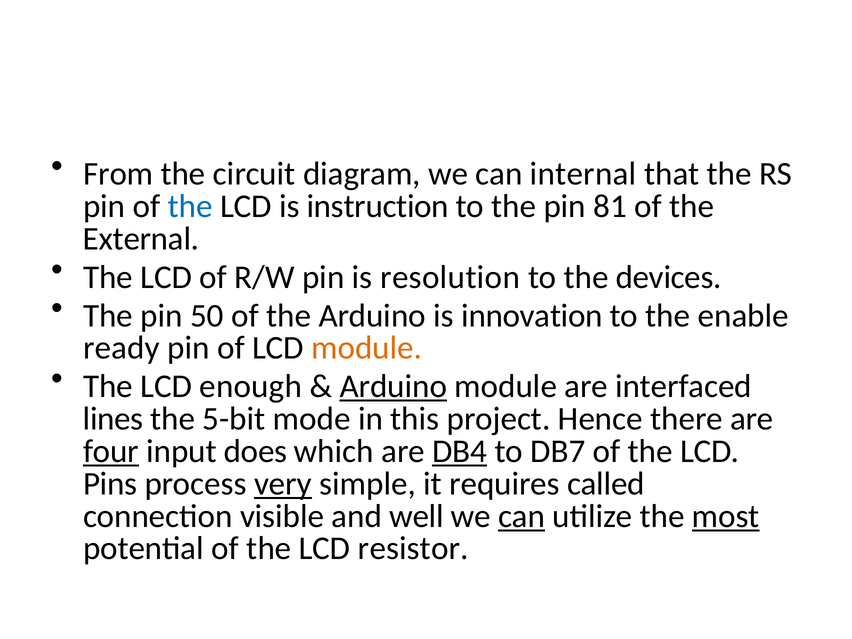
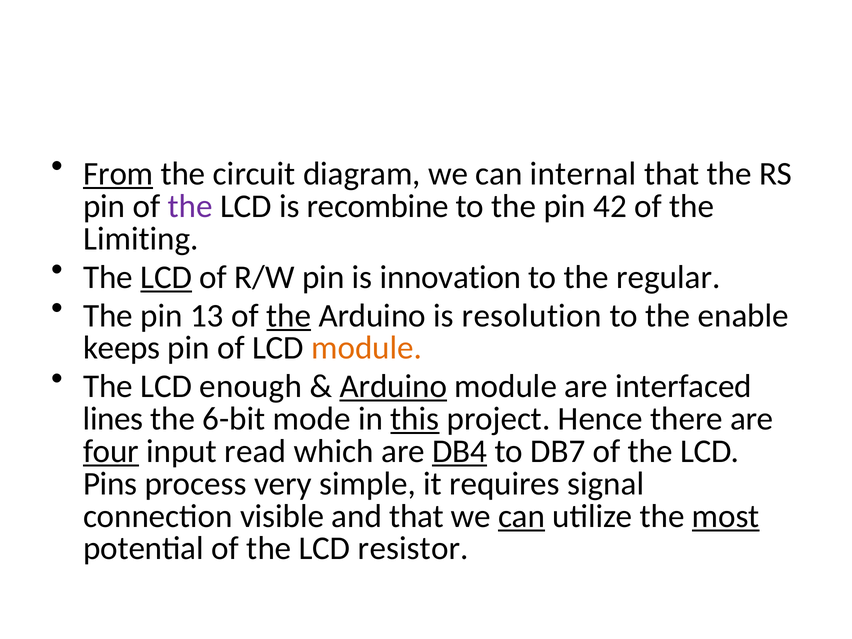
From underline: none -> present (118, 174)
the colour: blue -> purple (190, 206)
instruction: instruction -> recombine (378, 206)
81: 81 -> 42 (610, 206)
External: External -> Limiting (141, 239)
LCD underline: none -> present (166, 277)
resolution: resolution -> innovation (450, 277)
devices: devices -> regular (668, 277)
50: 50 -> 13 (207, 316)
the underline: none -> present (289, 316)
innovation: innovation -> resolution (532, 316)
ready: ready -> keeps (122, 348)
5-bit: 5-bit -> 6-bit (234, 419)
this underline: none -> present (415, 419)
does: does -> read (255, 451)
very underline: present -> none (283, 484)
called: called -> signal (606, 484)
and well: well -> that (417, 516)
